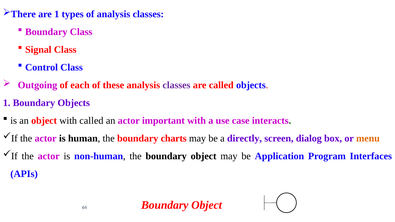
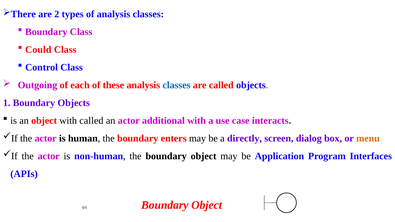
are 1: 1 -> 2 (57, 14)
Signal: Signal -> Could (38, 50)
classes colour: purple -> blue (176, 85)
important: important -> additional (163, 121)
charts: charts -> enters (174, 138)
